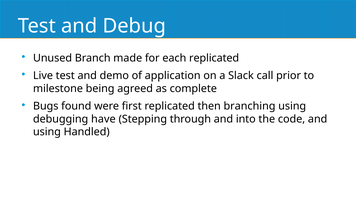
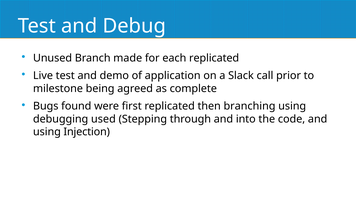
have: have -> used (103, 119)
Handled: Handled -> Injection (87, 132)
